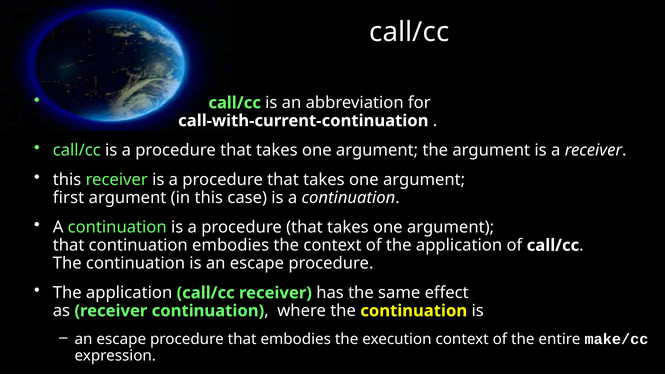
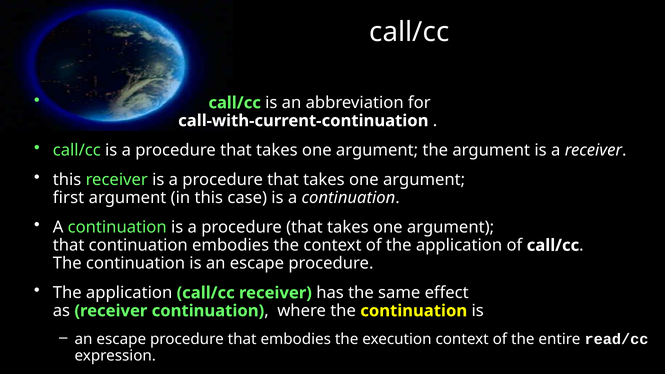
make/cc: make/cc -> read/cc (617, 339)
